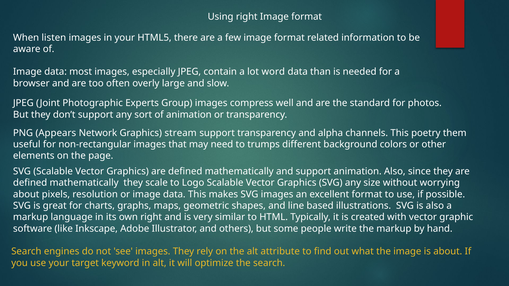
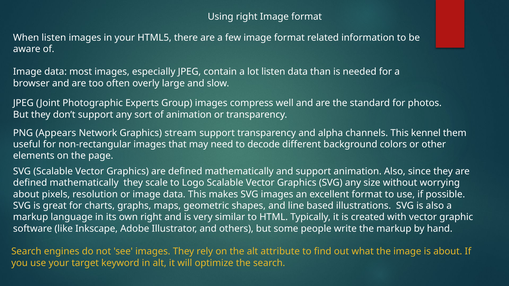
lot word: word -> listen (273, 72)
poetry: poetry -> kennel (426, 133)
trumps: trumps -> decode (264, 144)
